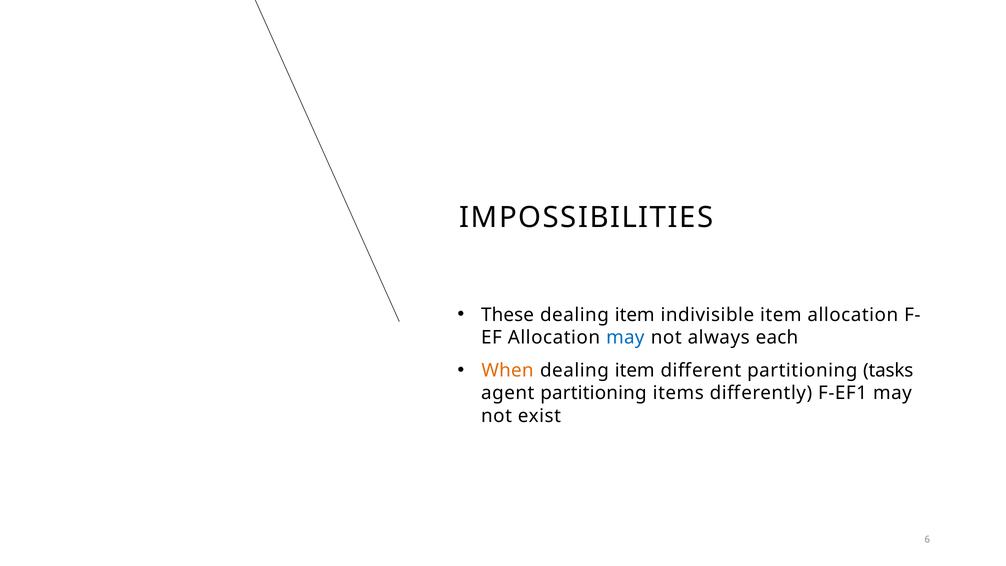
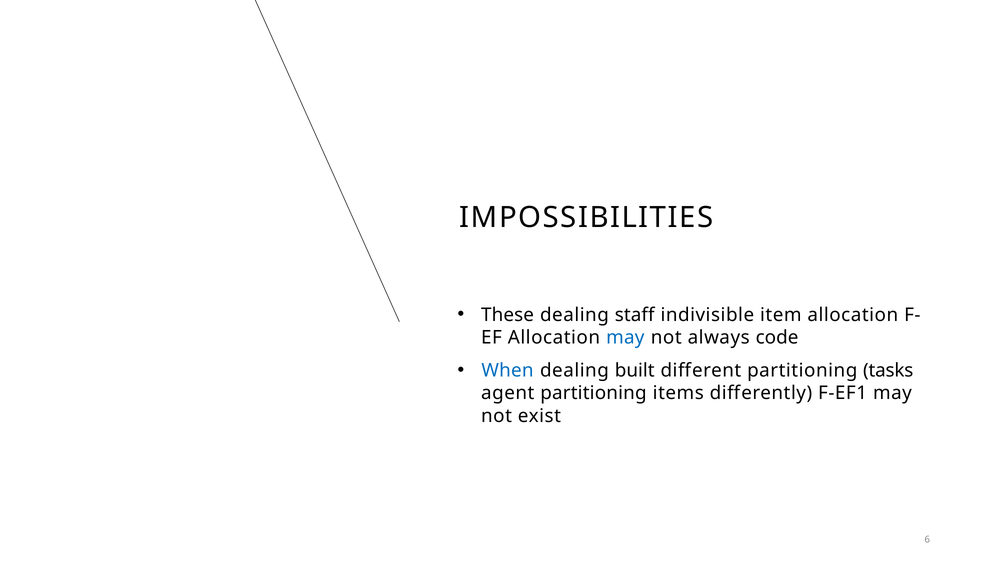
item: item -> staff (635, 315)
each: each -> code (777, 337)
When colour: orange -> blue (508, 370)
item: item -> built (635, 370)
